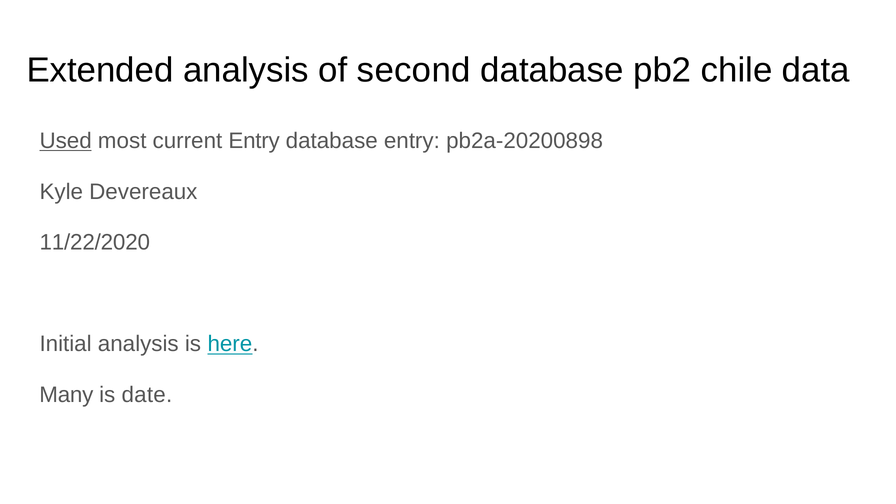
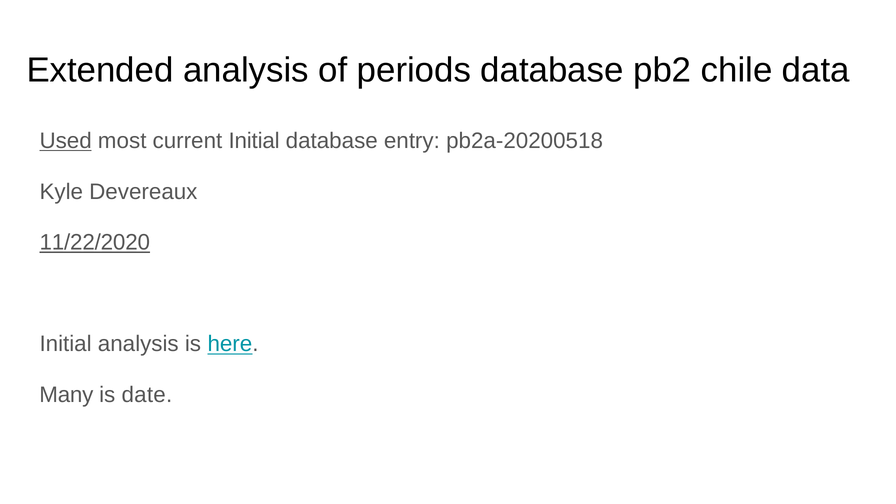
second: second -> periods (414, 70)
current Entry: Entry -> Initial (254, 141)
pb2a-20200898: pb2a-20200898 -> pb2a-20200518 (525, 141)
11/22/2020 underline: none -> present (95, 243)
